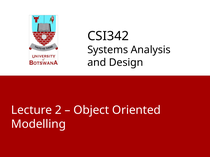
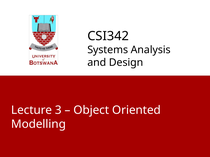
2: 2 -> 3 (58, 110)
